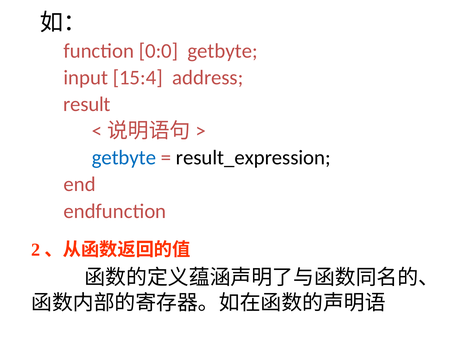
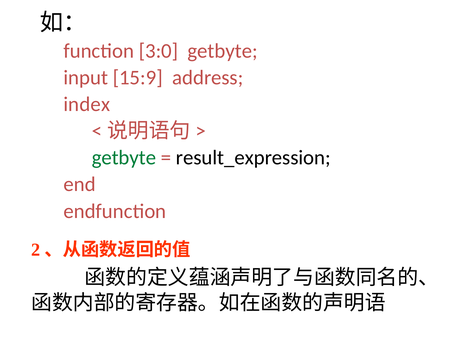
0:0: 0:0 -> 3:0 (158, 51)
15:4: 15:4 -> 15:9 (138, 78)
result: result -> index (87, 104)
getbyte colour: blue -> green (124, 158)
